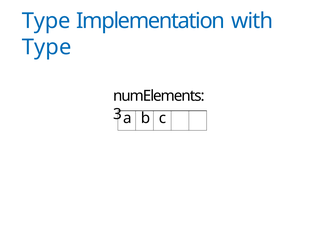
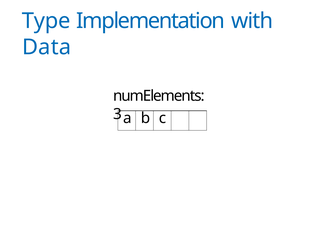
Type: Type -> Data (47, 47)
